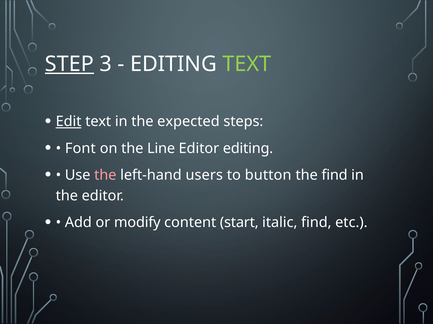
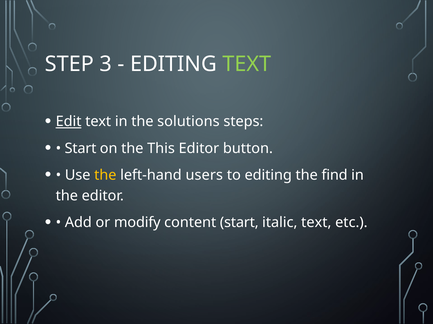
STEP underline: present -> none (69, 64)
expected: expected -> solutions (188, 122)
Font: Font -> Start (81, 149)
Line: Line -> This (161, 149)
Editor editing: editing -> button (248, 149)
the colour: pink -> yellow (105, 175)
to button: button -> editing (268, 175)
italic find: find -> text (316, 223)
